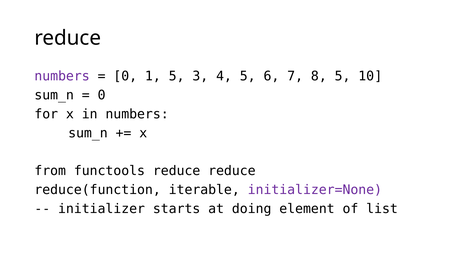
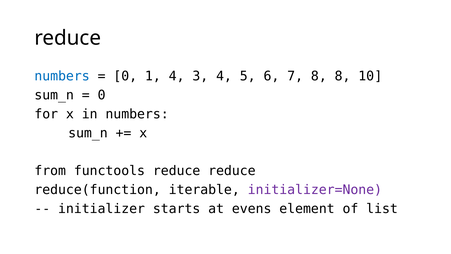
numbers colour: purple -> blue (62, 76)
1 5: 5 -> 4 (177, 76)
8 5: 5 -> 8 (343, 76)
doing: doing -> evens (252, 208)
